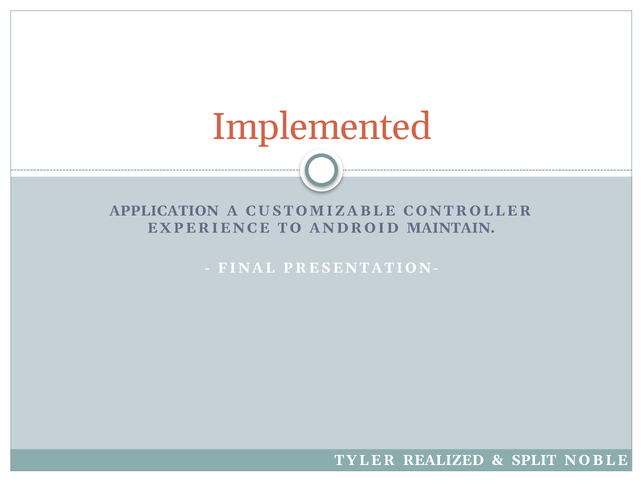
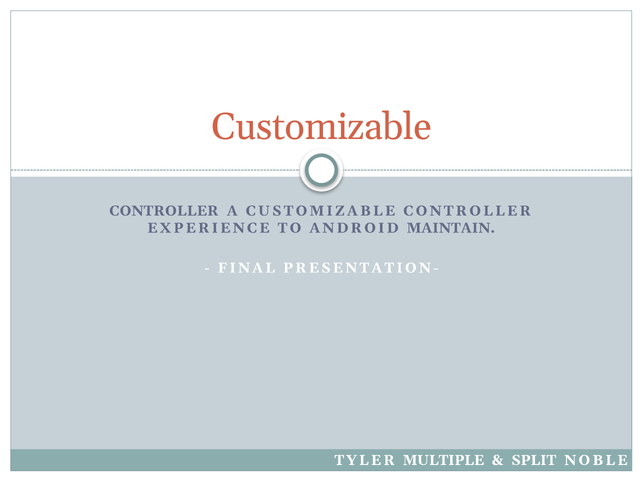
Implemented: Implemented -> Customizable (322, 127)
APPLICATION: APPLICATION -> CONTROLLER (164, 211)
REALIZED: REALIZED -> MULTIPLE (443, 460)
